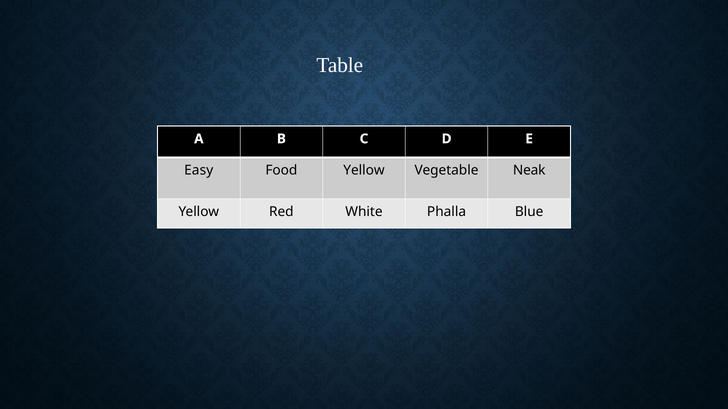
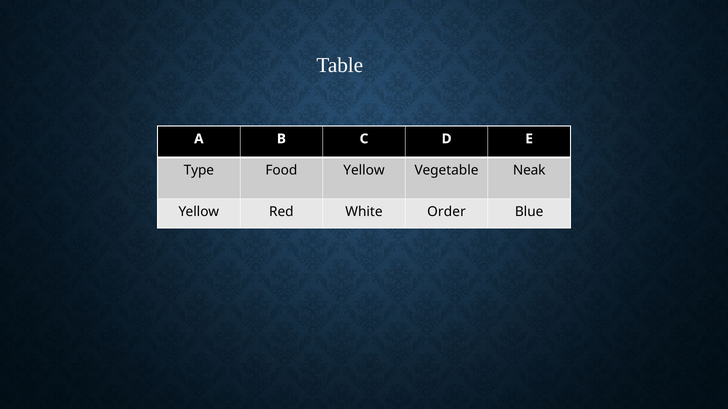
Easy: Easy -> Type (199, 171)
Phalla: Phalla -> Order (446, 212)
